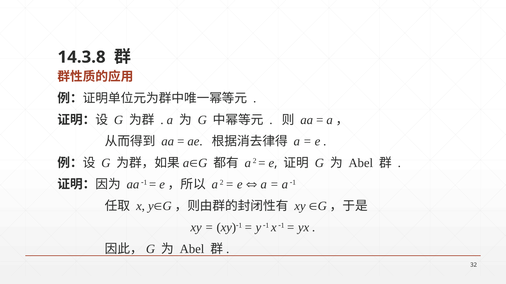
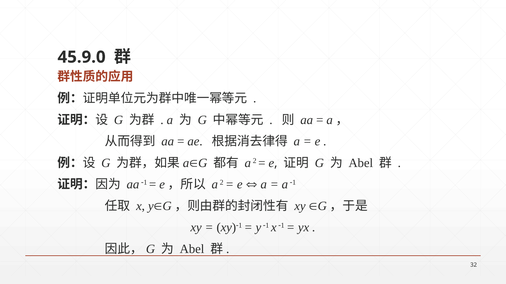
14.3.8: 14.3.8 -> 45.9.0 (82, 57)
